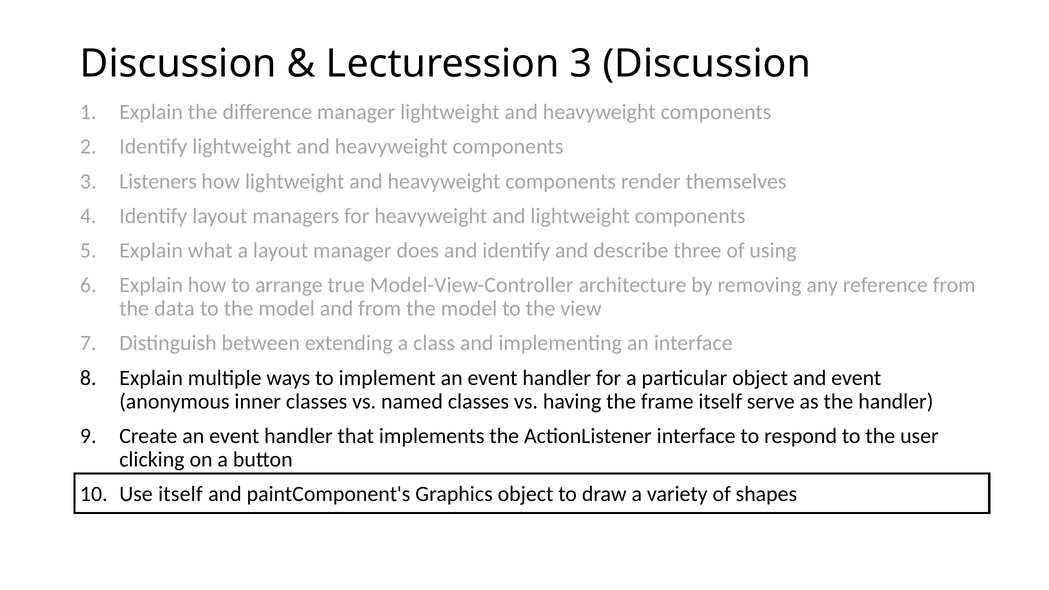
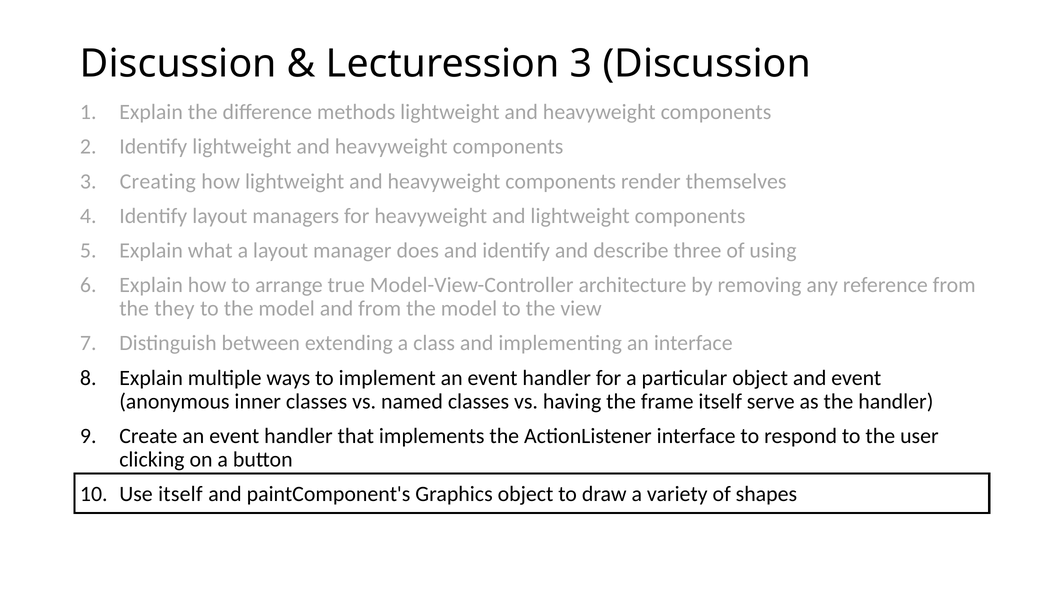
difference manager: manager -> methods (356, 112)
Listeners: Listeners -> Creating (158, 181)
data: data -> they (174, 309)
